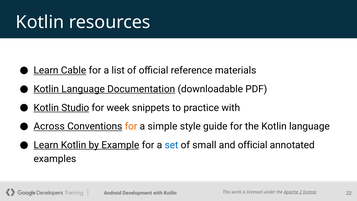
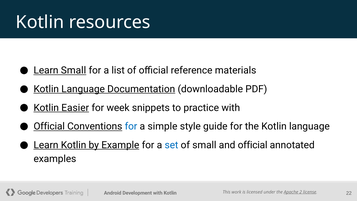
Learn Cable: Cable -> Small (74, 70)
Studio: Studio -> Easier (75, 108)
Across: Across -> Official (49, 126)
for colour: orange -> blue (131, 126)
